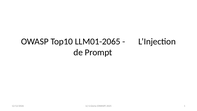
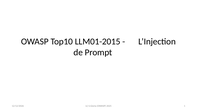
LLM01-2065: LLM01-2065 -> LLM01-2015 (98, 42)
